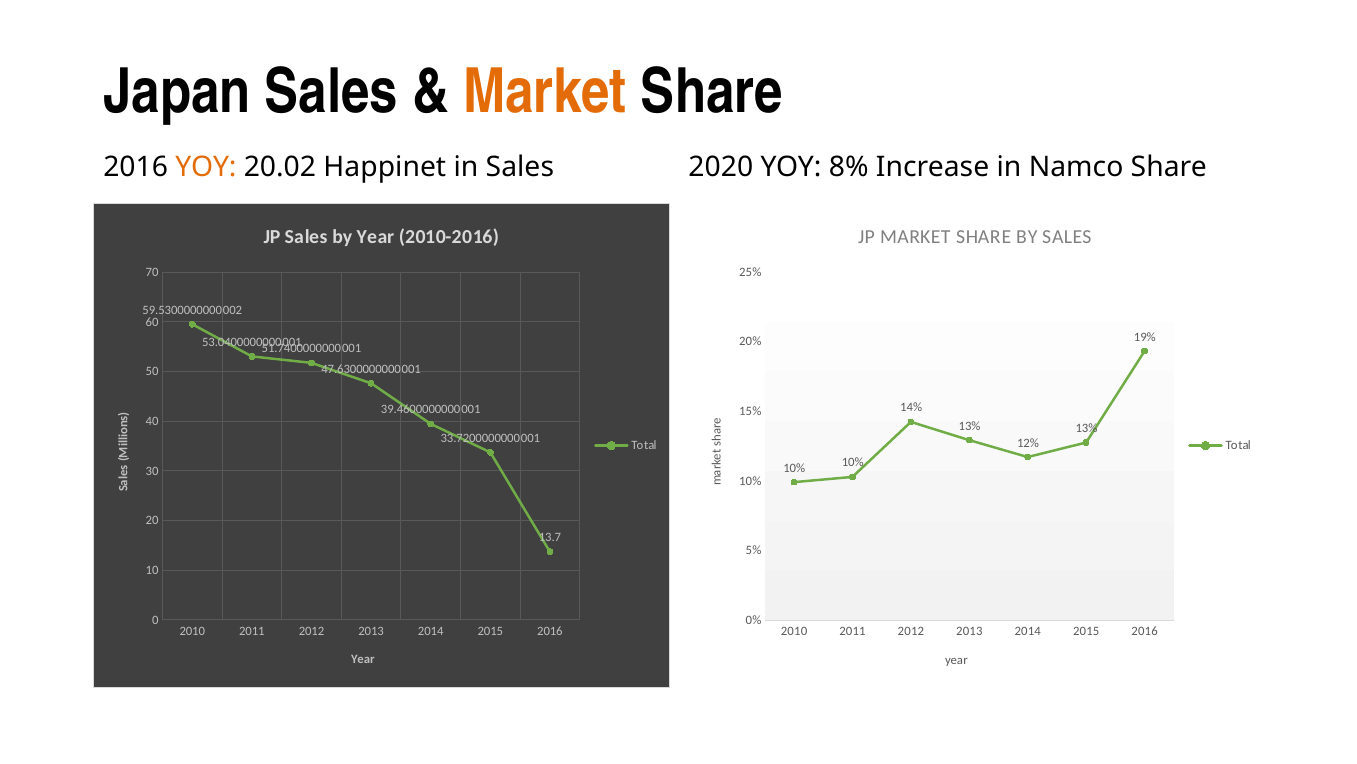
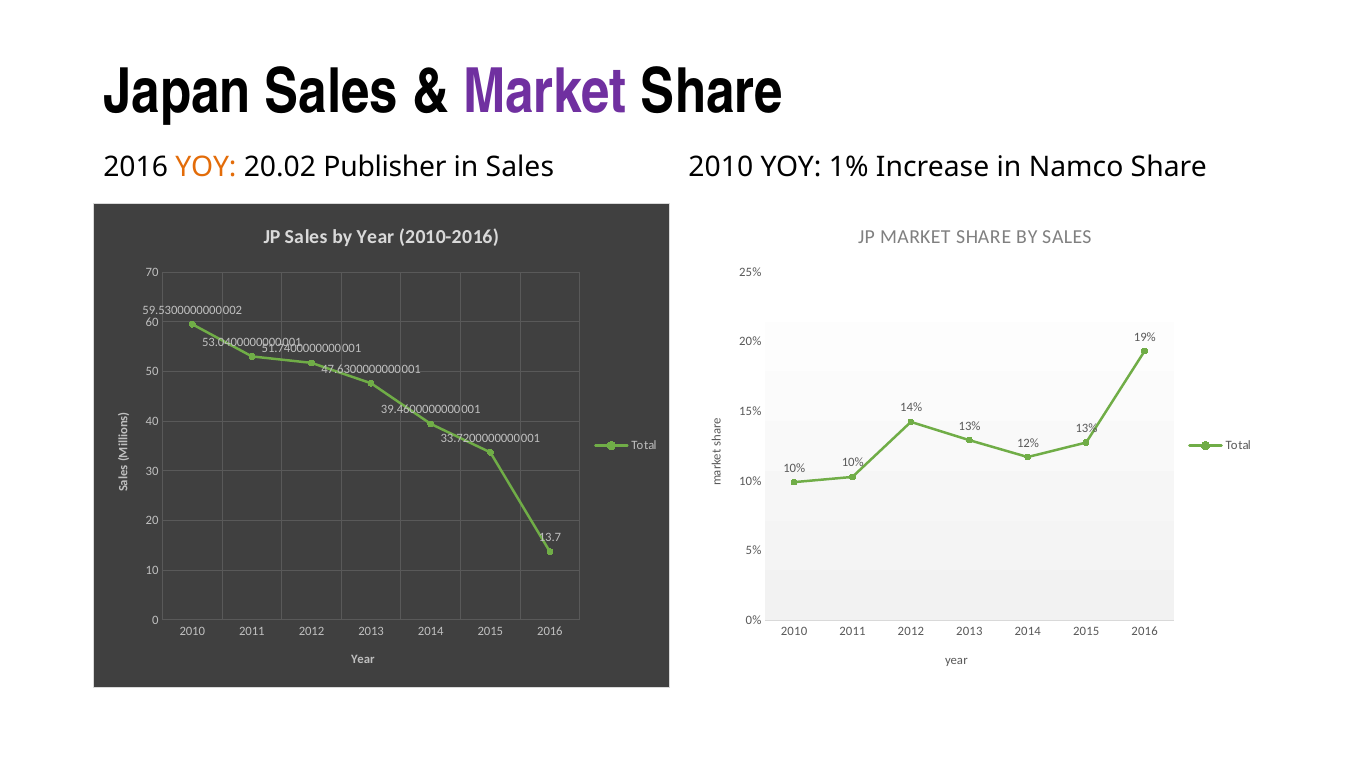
Market colour: orange -> purple (545, 92)
Happinet: Happinet -> Publisher (385, 167)
2020: 2020 -> 2010 (721, 167)
8%: 8% -> 1% (849, 167)
